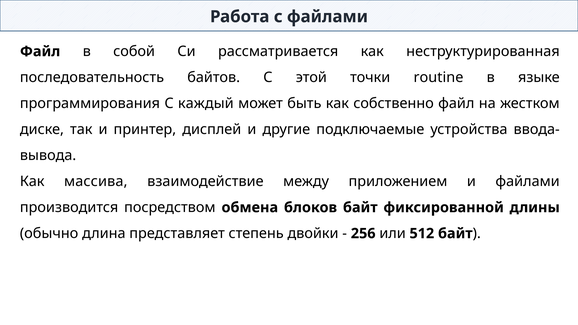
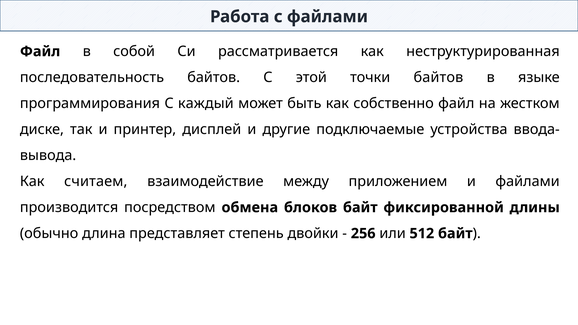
точки routine: routine -> байтов (438, 78)
массива: массива -> считаем (96, 182)
